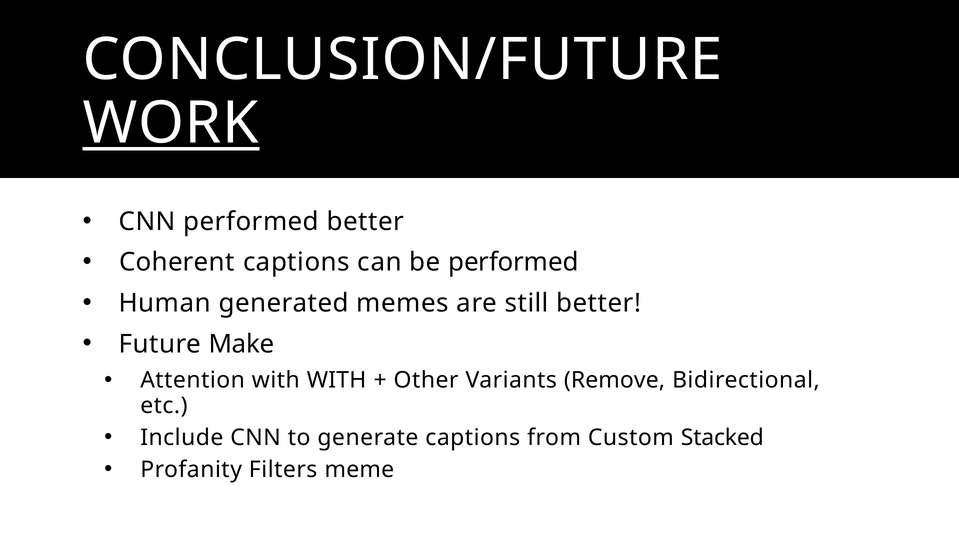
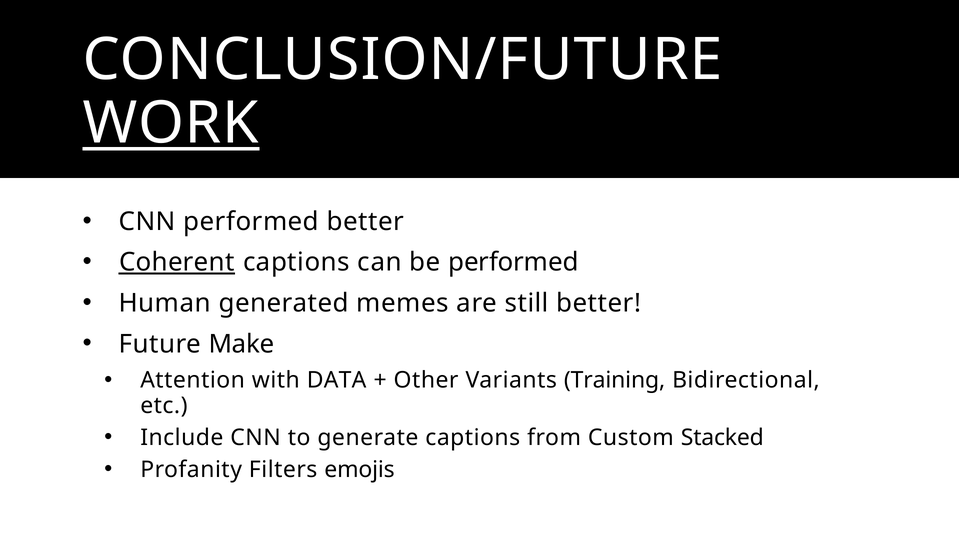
Coherent underline: none -> present (177, 263)
with WITH: WITH -> DATA (337, 381)
Remove: Remove -> Training (615, 381)
meme: meme -> emojis (360, 470)
